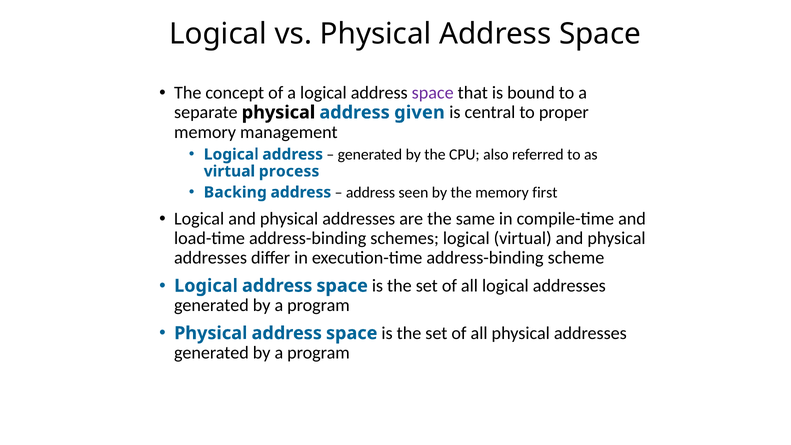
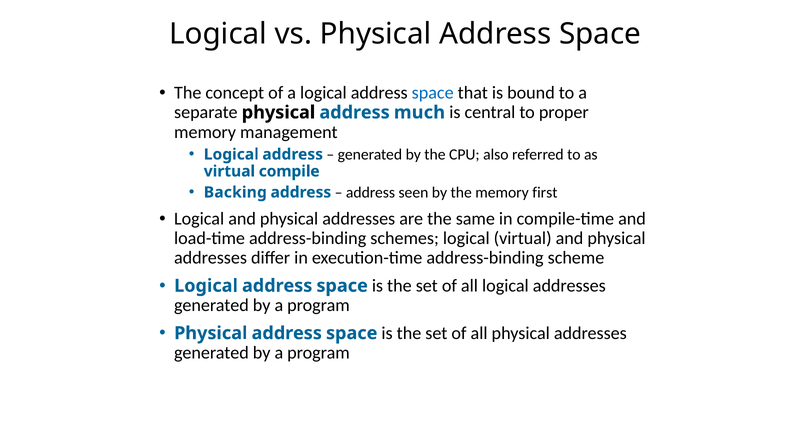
space colour: purple -> blue (433, 93)
given: given -> much (419, 112)
process: process -> compile (289, 171)
